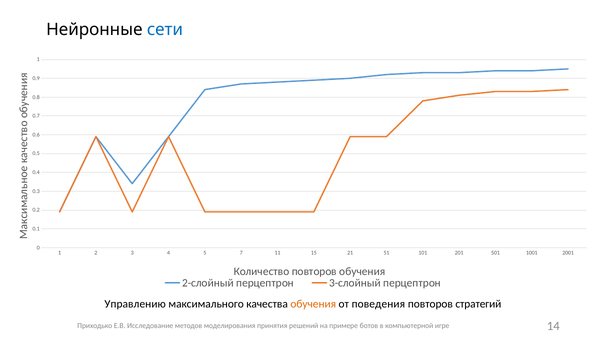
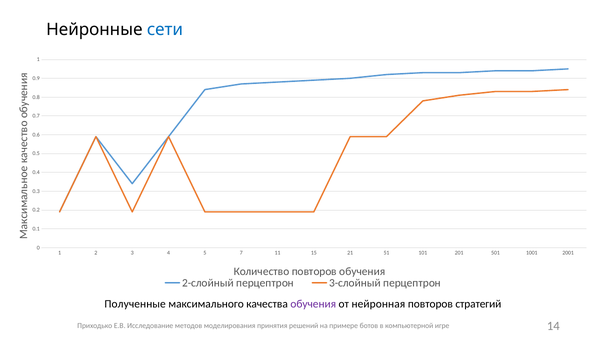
Управлению: Управлению -> Полученные (135, 304)
обучения colour: orange -> purple (313, 304)
поведения: поведения -> нейронная (378, 304)
